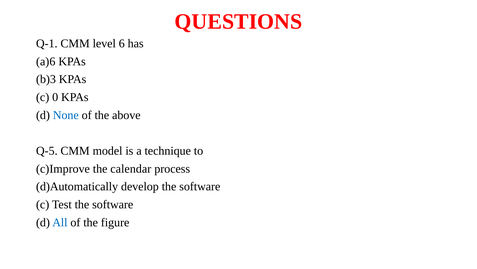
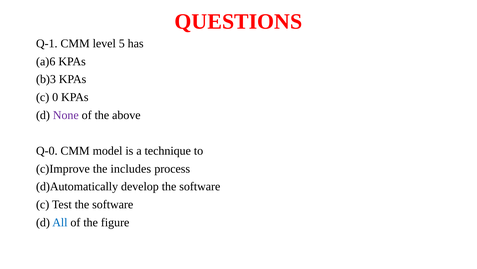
6: 6 -> 5 (122, 43)
None colour: blue -> purple (66, 115)
Q-5: Q-5 -> Q-0 (47, 150)
calendar: calendar -> includes (131, 168)
